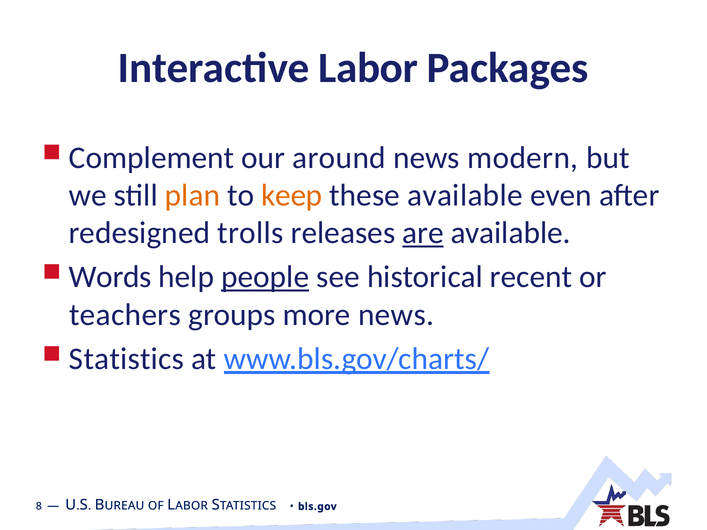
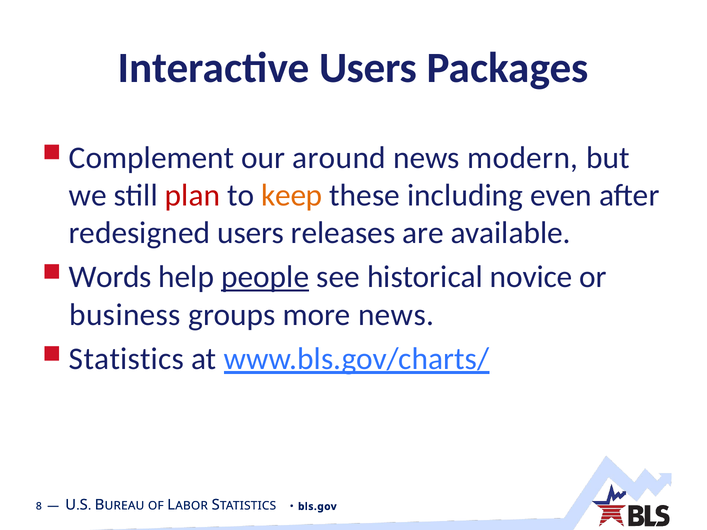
Interactive Labor: Labor -> Users (368, 68)
plan colour: orange -> red (193, 195)
these available: available -> including (465, 195)
redesigned trolls: trolls -> users (251, 233)
are underline: present -> none (423, 233)
recent: recent -> novice (531, 277)
teachers: teachers -> business (125, 315)
